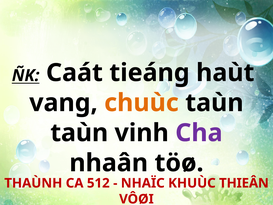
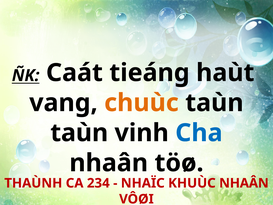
Cha colour: purple -> blue (199, 133)
512: 512 -> 234 (98, 183)
KHUÙC THIEÂN: THIEÂN -> NHAÂN (244, 183)
